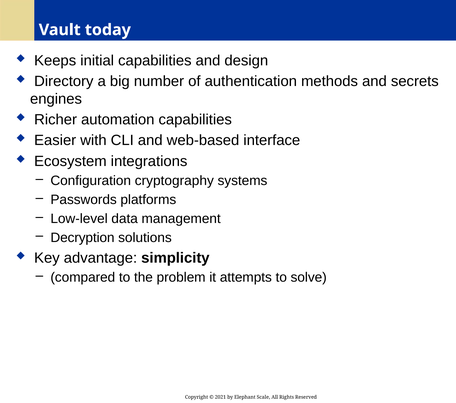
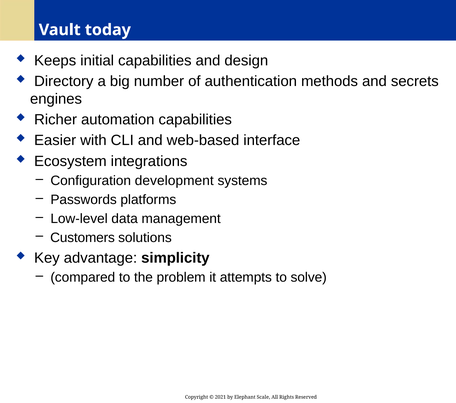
cryptography: cryptography -> development (174, 181)
Decryption: Decryption -> Customers (83, 238)
